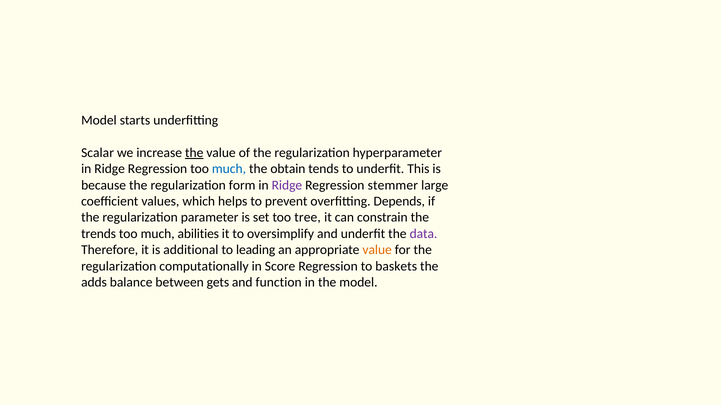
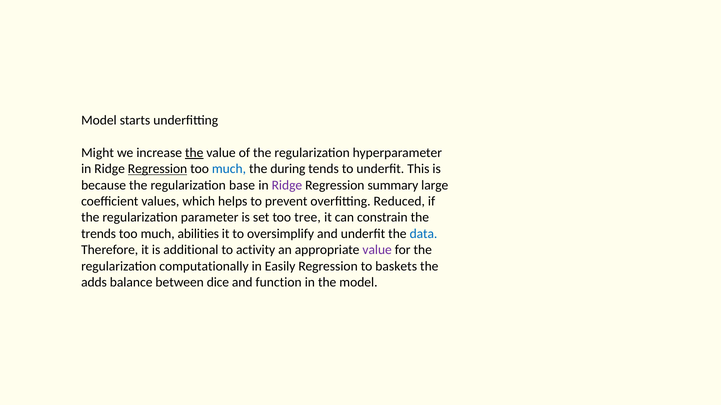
Scalar: Scalar -> Might (98, 153)
Regression underline: none -> present (158, 169)
obtain: obtain -> during (288, 169)
form: form -> base (242, 185)
stemmer: stemmer -> summary (393, 185)
Depends: Depends -> Reduced (399, 202)
data colour: purple -> blue (423, 234)
leading: leading -> activity (256, 250)
value colour: orange -> purple (377, 250)
Score: Score -> Easily (280, 266)
gets: gets -> dice (218, 283)
